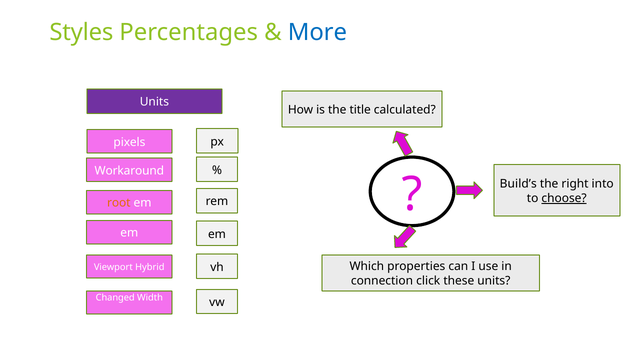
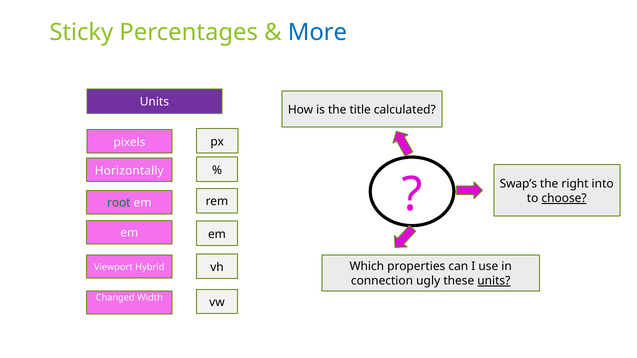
Styles: Styles -> Sticky (81, 32)
Workaround: Workaround -> Horizontally (129, 171)
Build’s: Build’s -> Swap’s (518, 184)
root colour: orange -> green (119, 203)
click: click -> ugly (428, 281)
units underline: none -> present (494, 281)
